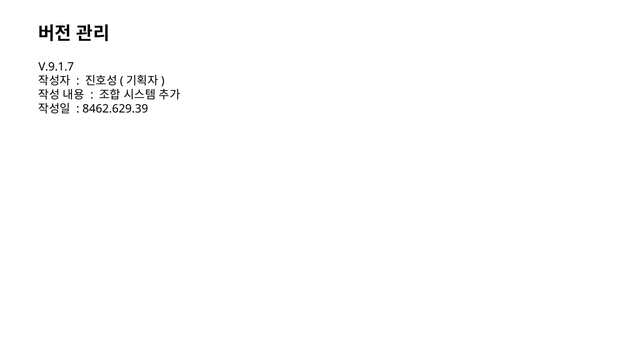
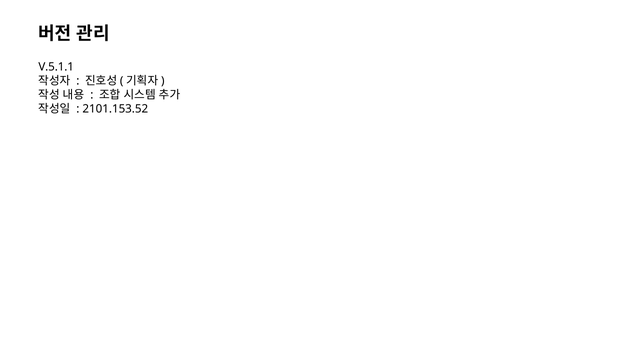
V.9.1.7: V.9.1.7 -> V.5.1.1 (56, 67)
8462.629.39: 8462.629.39 -> 2101.153.52 (115, 109)
